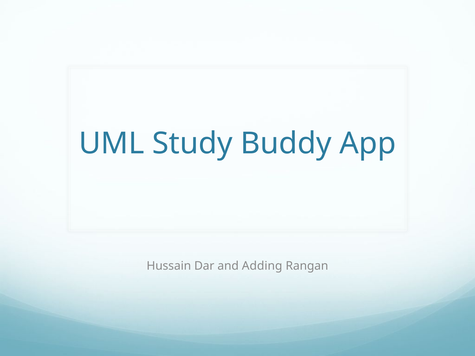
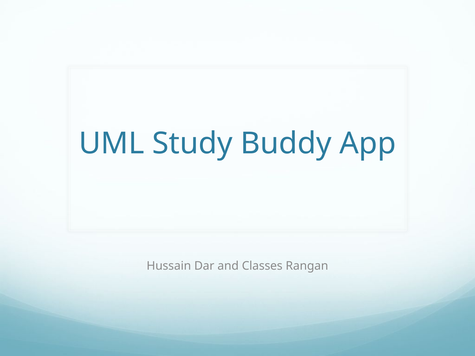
Adding: Adding -> Classes (262, 266)
